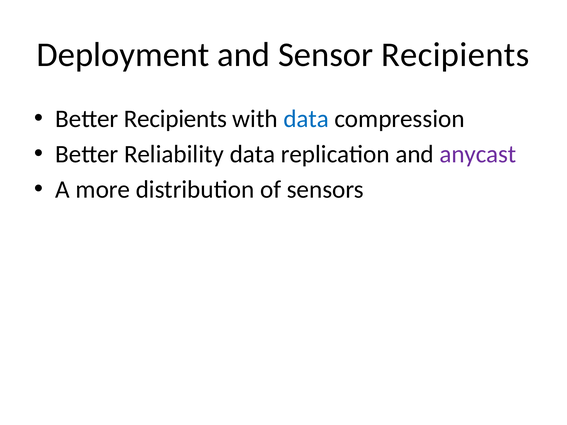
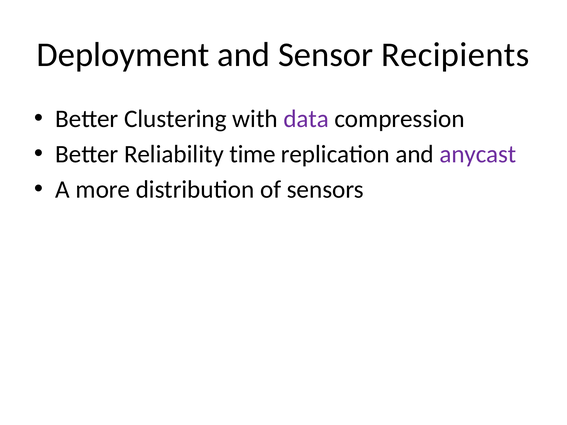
Better Recipients: Recipients -> Clustering (175, 119)
data colour: blue -> purple (306, 119)
Reliability data: data -> time (253, 154)
